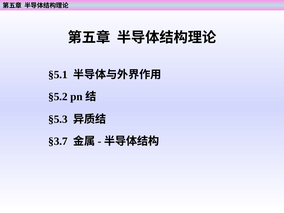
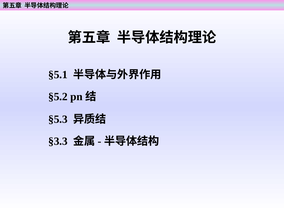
§3.7: §3.7 -> §3.3 (58, 141)
